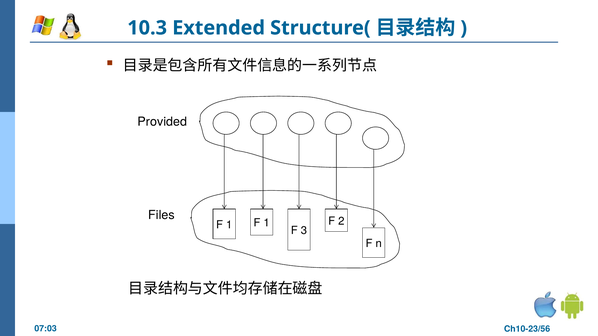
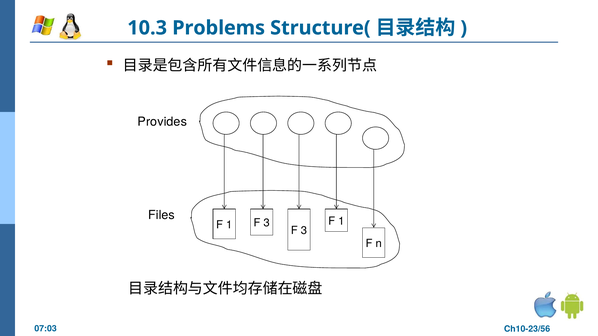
Extended: Extended -> Problems (219, 28)
Provided: Provided -> Provides (162, 122)
2: 2 -> 1 (341, 221)
1 F 1: 1 -> 3 (267, 223)
